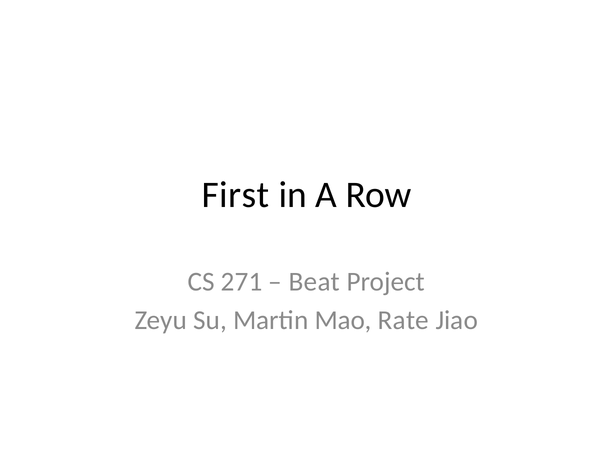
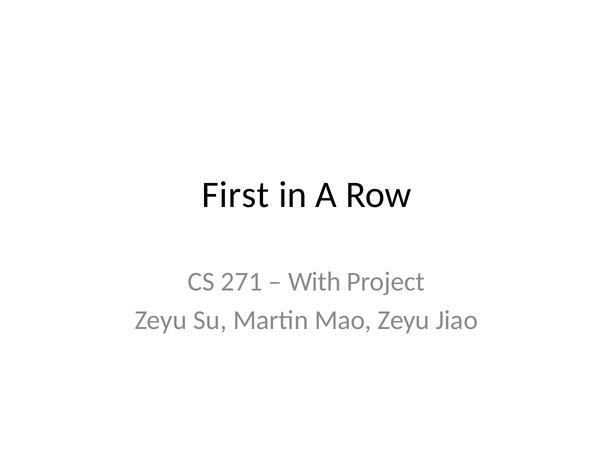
Beat: Beat -> With (315, 282)
Mao Rate: Rate -> Zeyu (404, 320)
